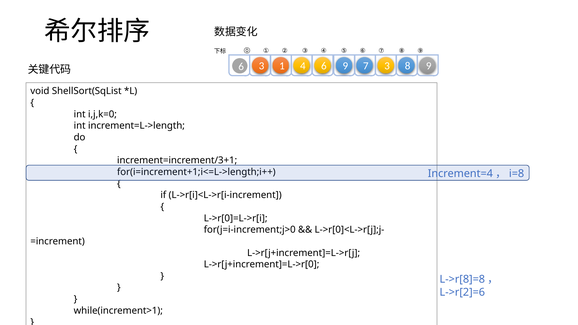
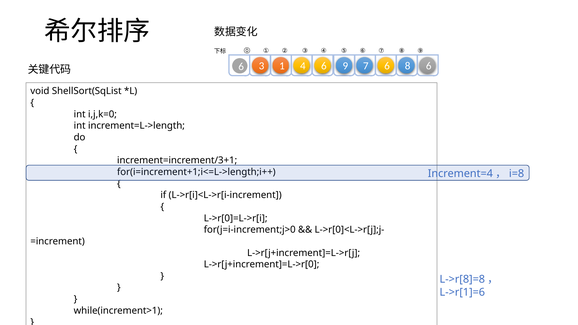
7 3: 3 -> 6 (387, 66)
8 9: 9 -> 6 (429, 66)
L->r[2]=6: L->r[2]=6 -> L->r[1]=6 (462, 292)
